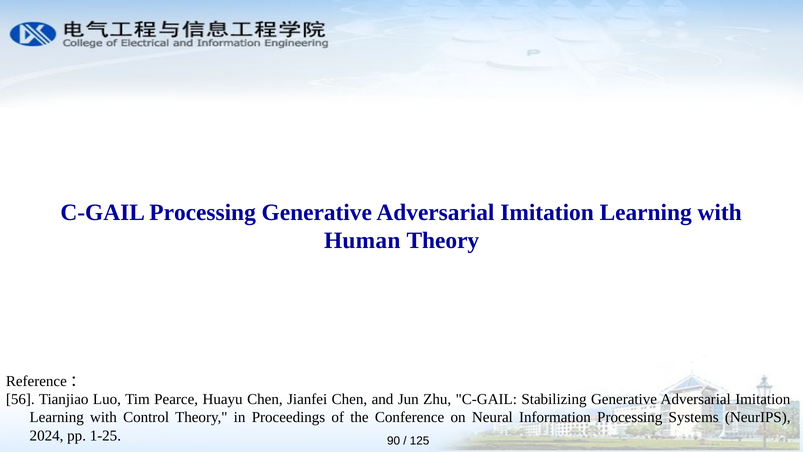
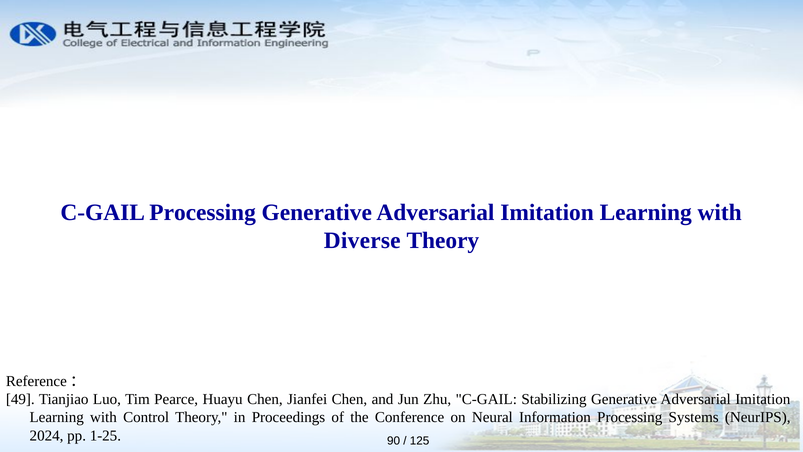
Human: Human -> Diverse (362, 240)
56: 56 -> 49 (20, 399)
